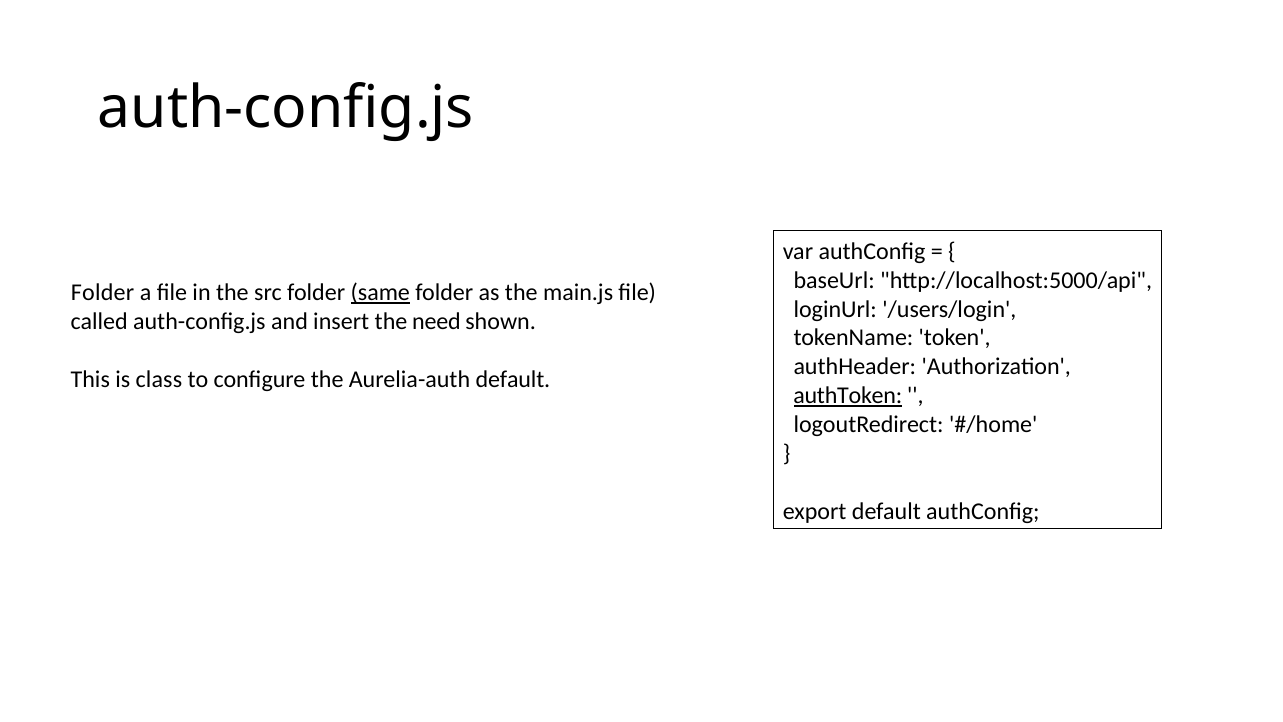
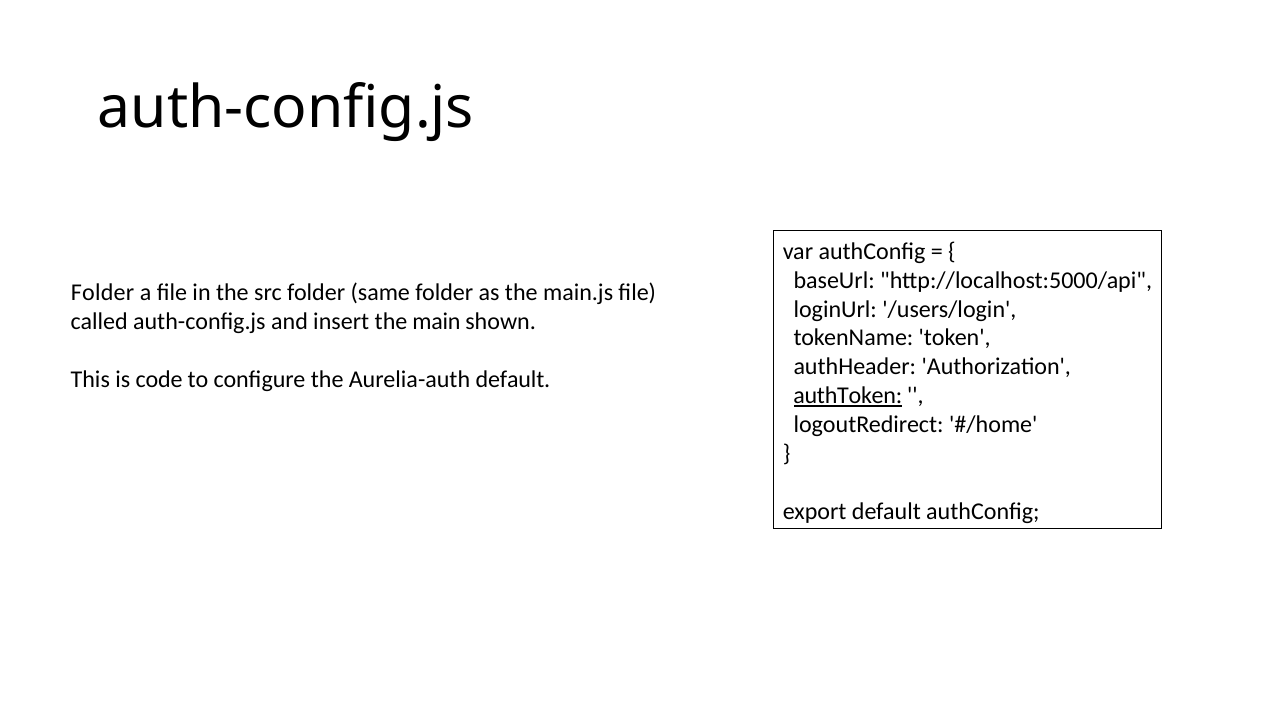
same underline: present -> none (380, 293)
need: need -> main (436, 322)
class: class -> code (159, 379)
